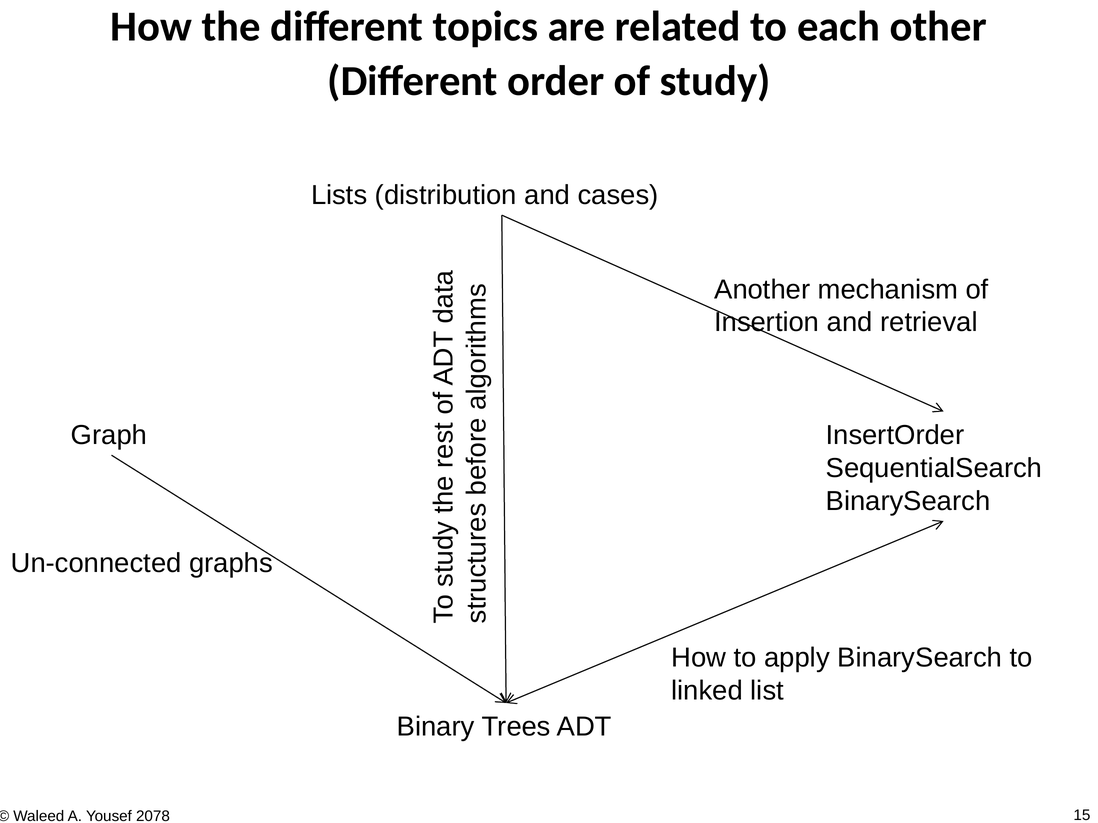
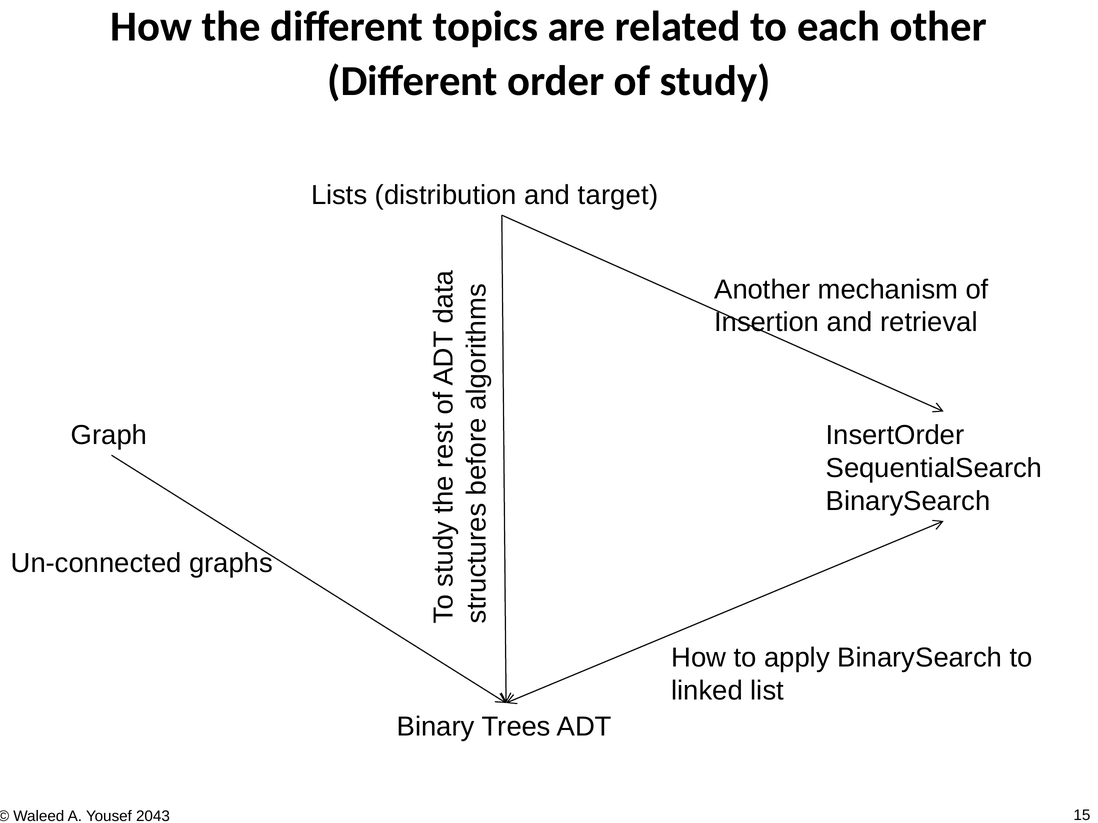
cases: cases -> target (618, 195)
2078: 2078 -> 2043 (153, 817)
